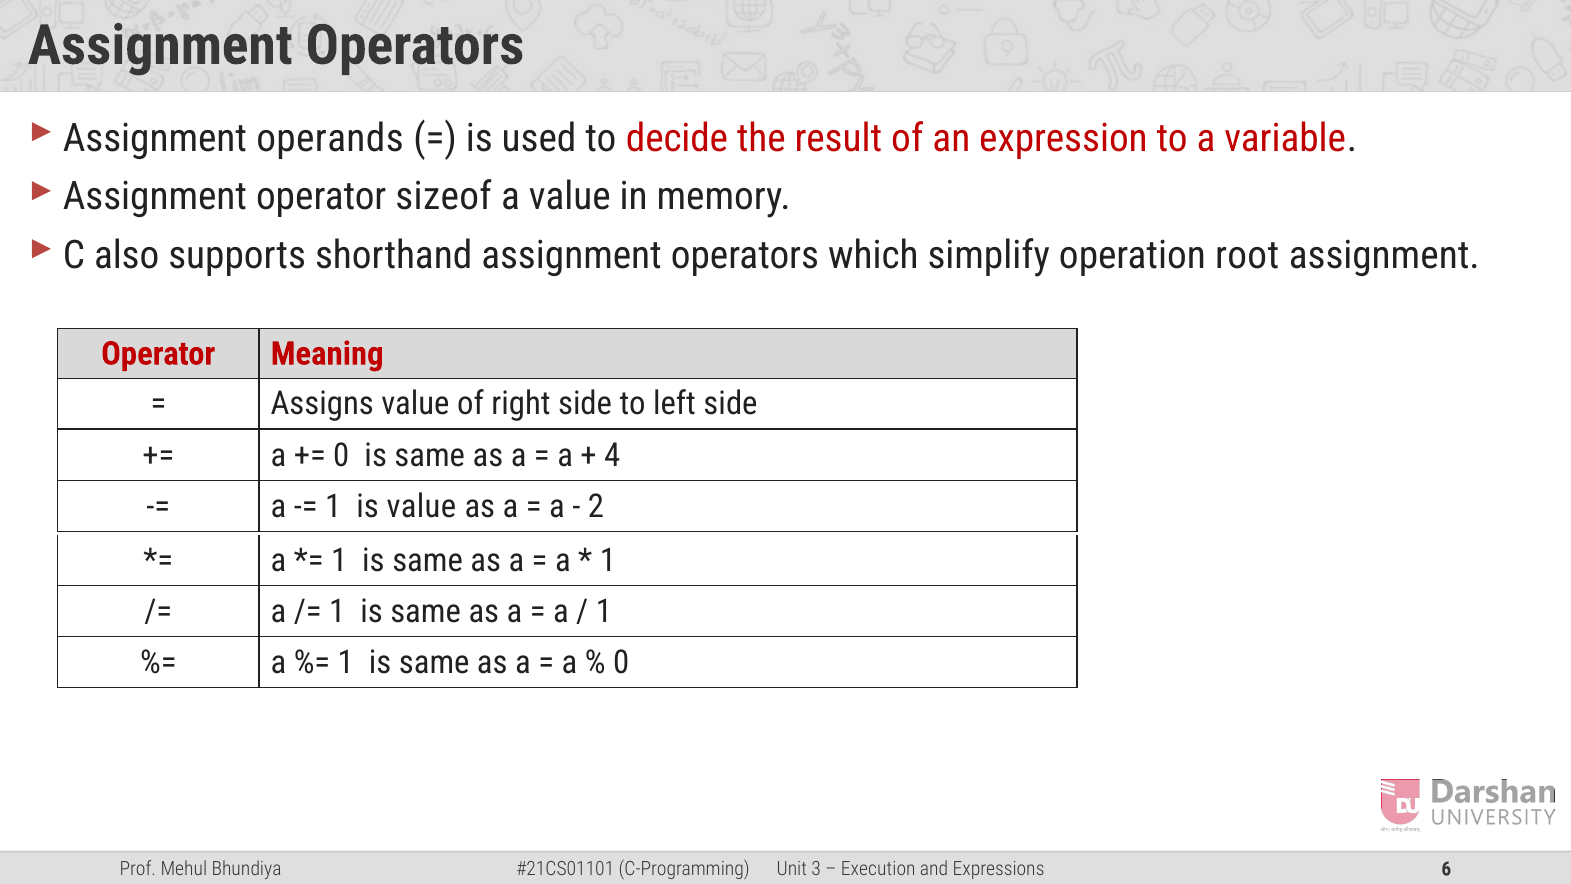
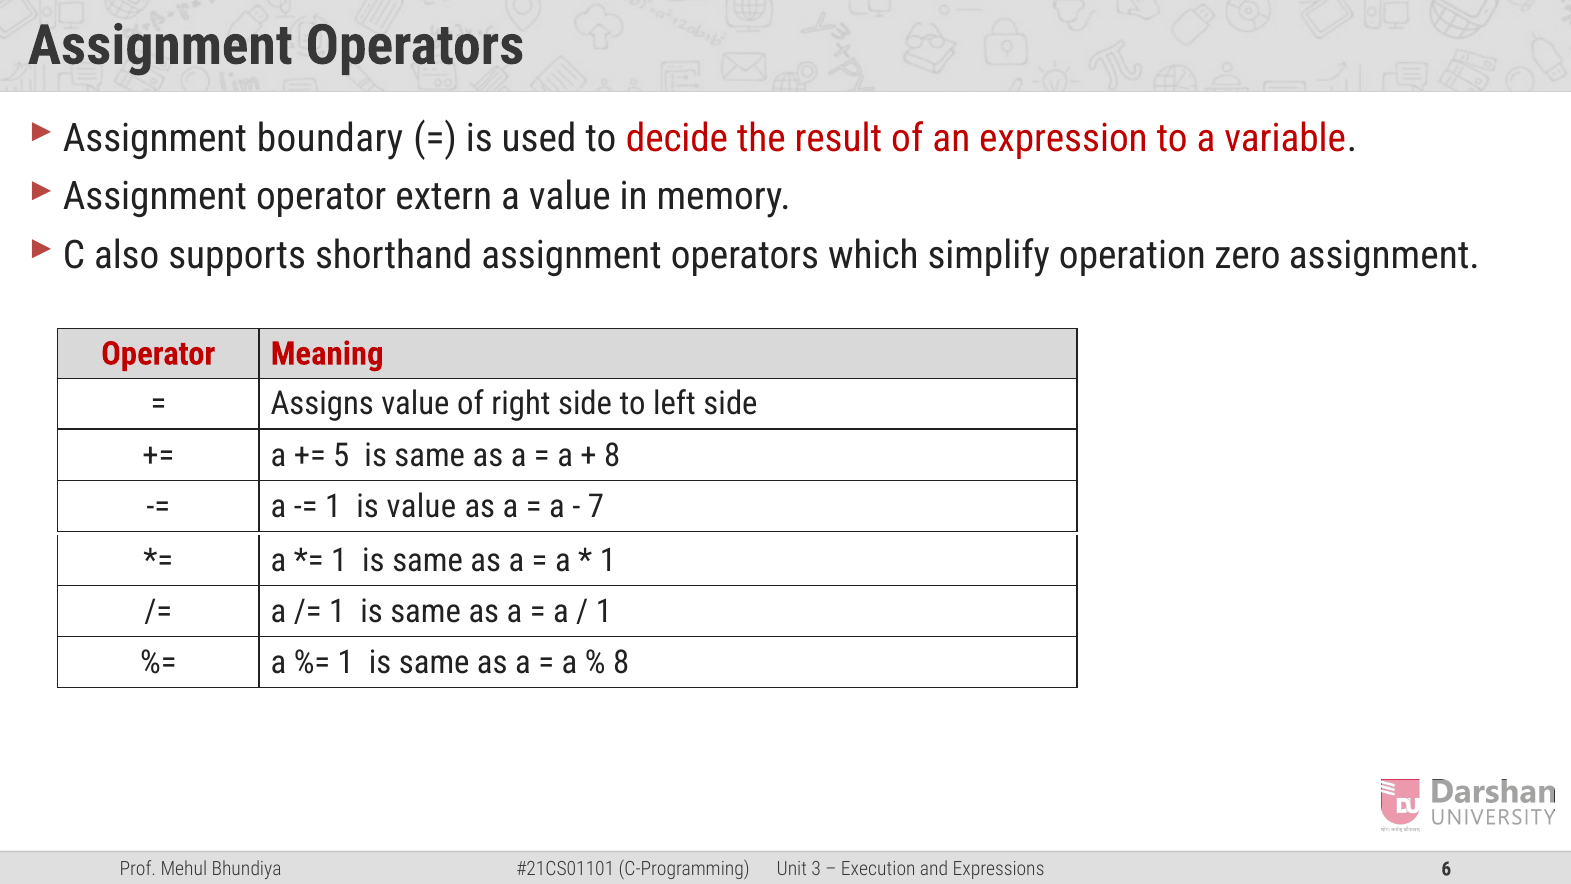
operands: operands -> boundary (330, 138)
sizeof: sizeof -> extern (444, 197)
root: root -> zero (1247, 256)
0: 0 -> 5 (341, 456)
4: 4 -> 8 (612, 456)
2: 2 -> 7 (596, 507)
0: 0 -> 8 (621, 662)
